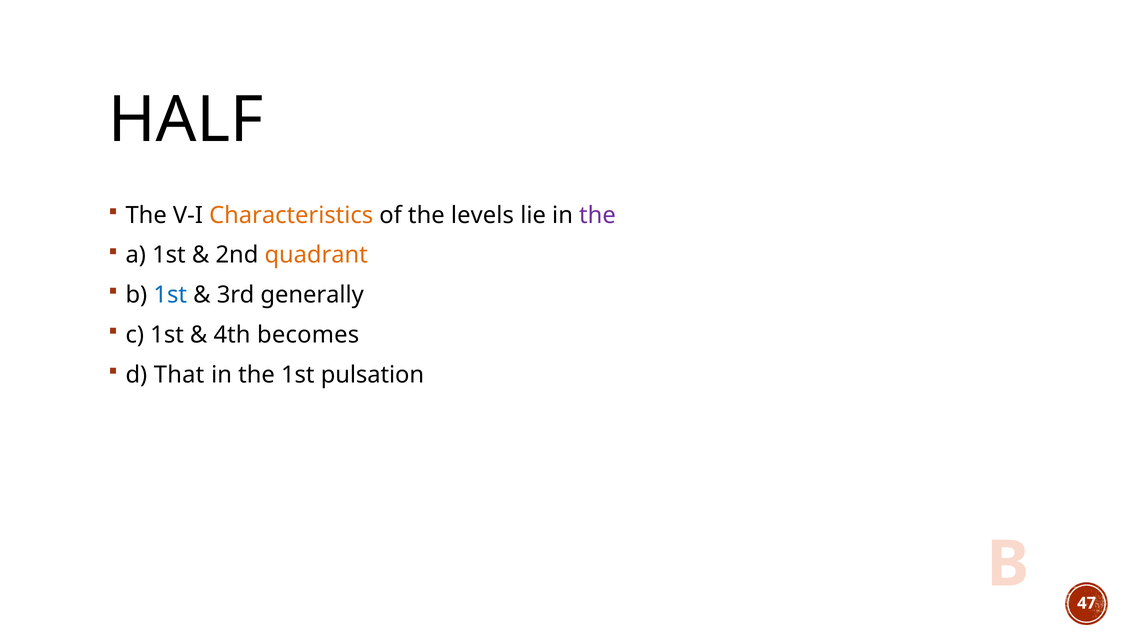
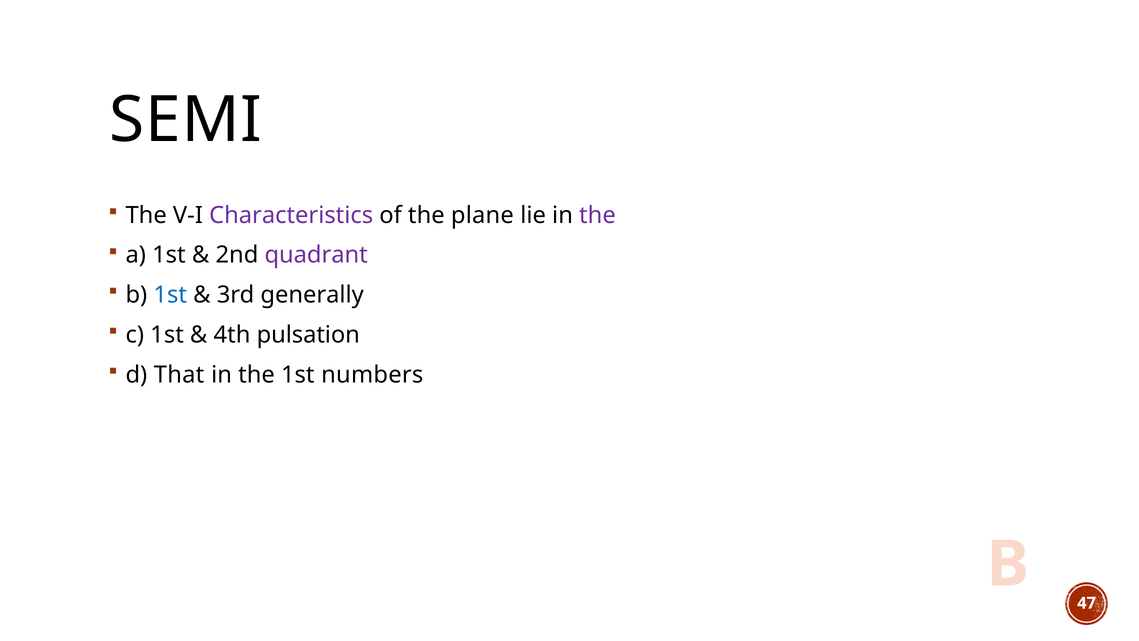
HALF: HALF -> SEMI (186, 120)
Characteristics colour: orange -> purple (291, 215)
levels: levels -> plane (482, 215)
quadrant colour: orange -> purple (316, 255)
becomes: becomes -> pulsation (308, 335)
pulsation: pulsation -> numbers (372, 375)
